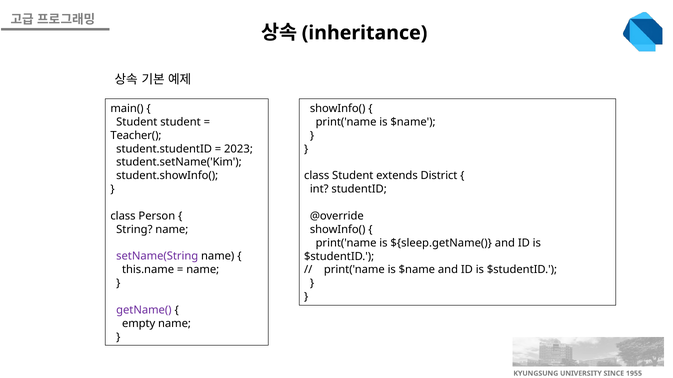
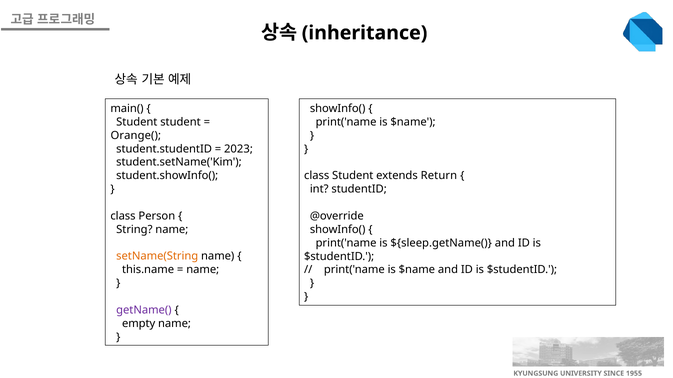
Teacher(: Teacher( -> Orange( (136, 136)
District: District -> Return (439, 176)
setName(String colour: purple -> orange (157, 257)
